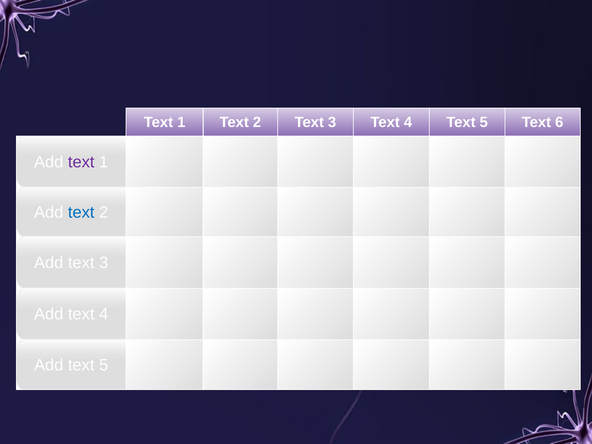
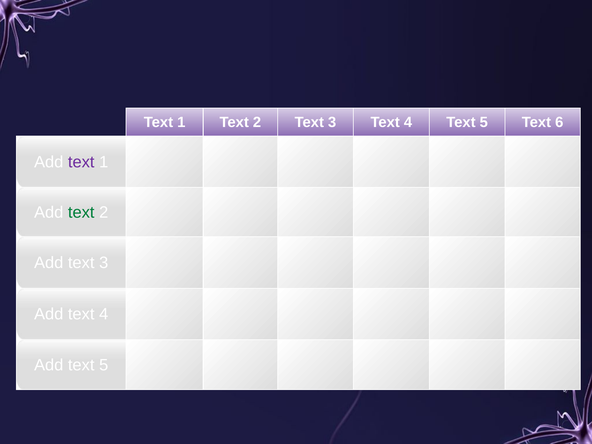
text colour: blue -> green (81, 212)
